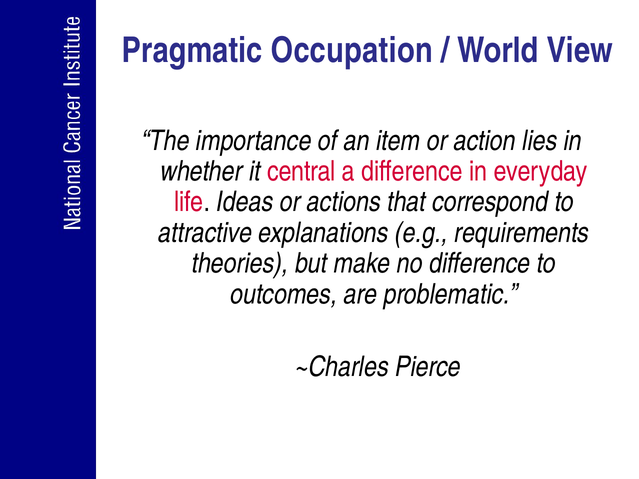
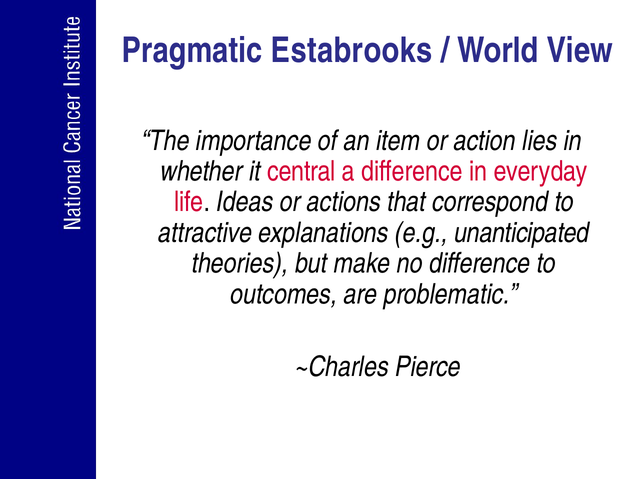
Occupation: Occupation -> Estabrooks (352, 50)
requirements: requirements -> unanticipated (522, 233)
